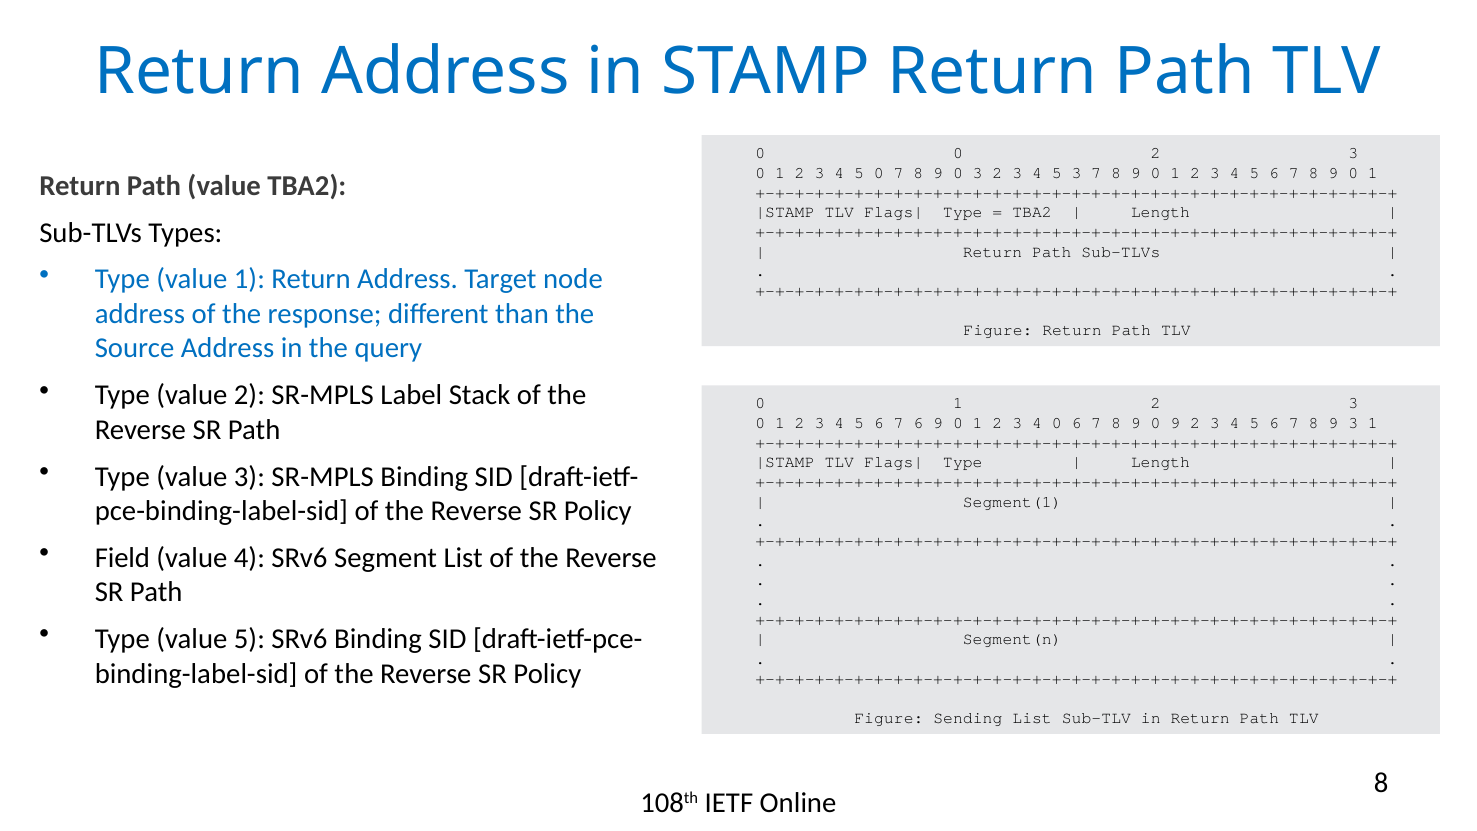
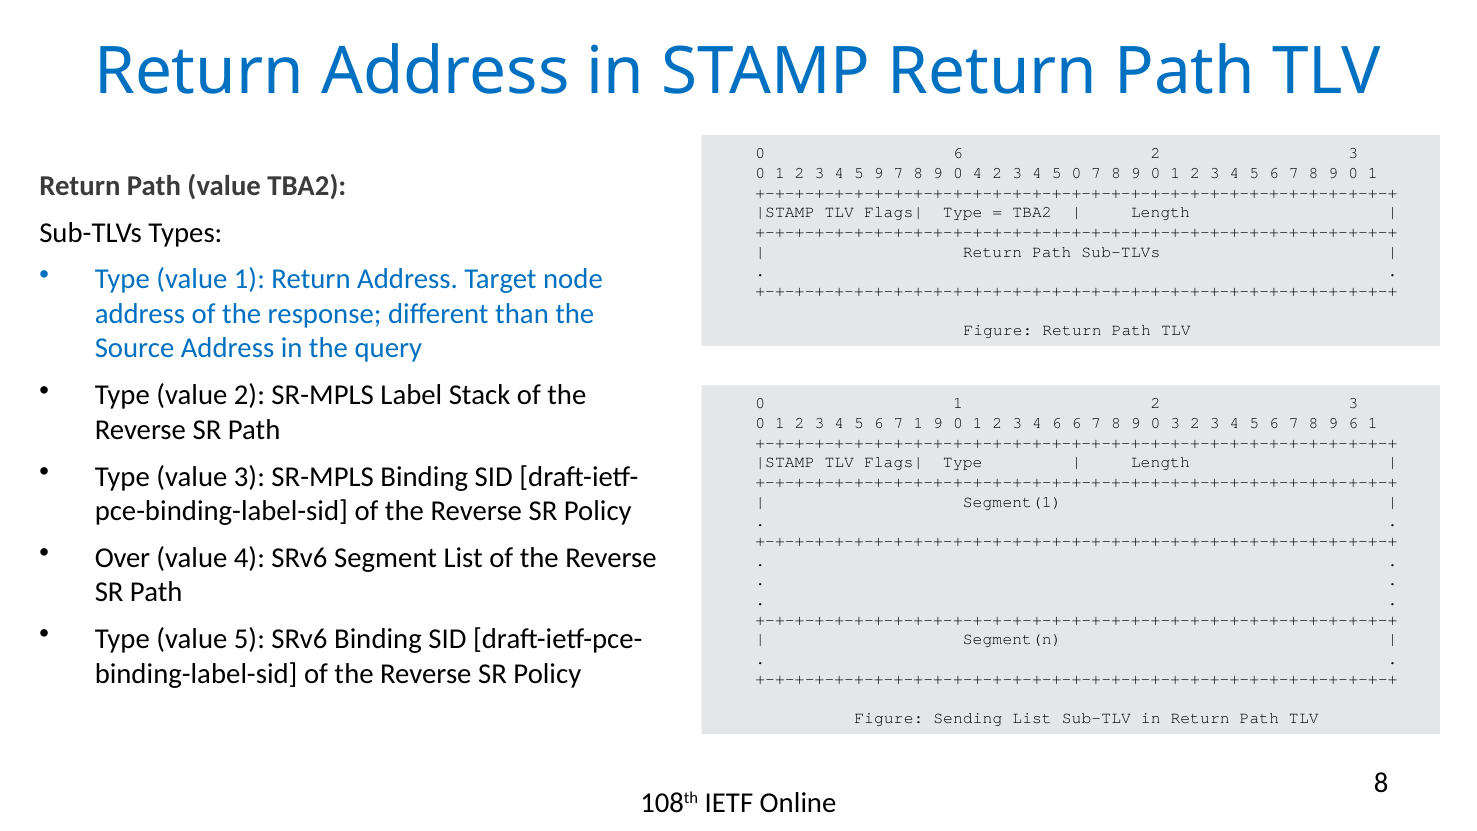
0 0: 0 -> 6 (958, 153)
5 0: 0 -> 9 (879, 173)
0 3: 3 -> 4 (978, 173)
5 3: 3 -> 0 (1076, 173)
7 6: 6 -> 1 (918, 423)
4 0: 0 -> 6 (1057, 423)
0 9: 9 -> 3 (1175, 423)
9 3: 3 -> 6 (1353, 423)
Field: Field -> Over (122, 558)
